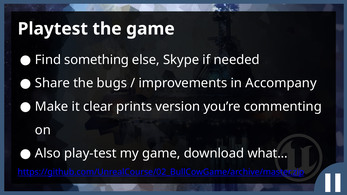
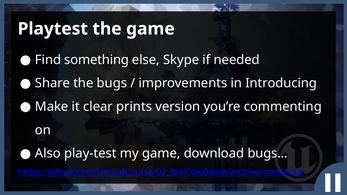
Accompany: Accompany -> Introducing (281, 83)
what…: what… -> bugs… (268, 154)
